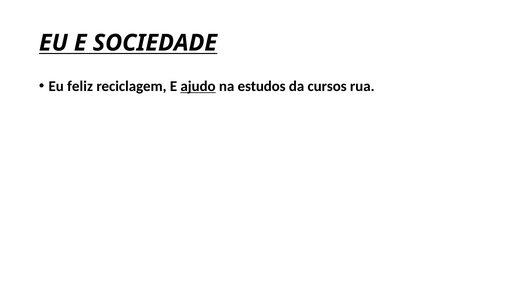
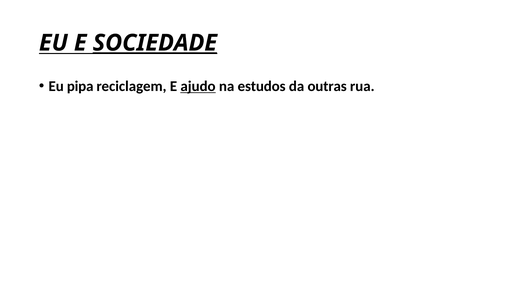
SOCIEDADE underline: none -> present (155, 43)
feliz: feliz -> pipa (80, 86)
cursos: cursos -> outras (327, 86)
